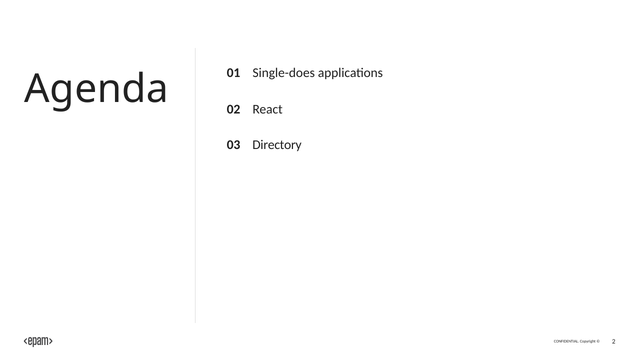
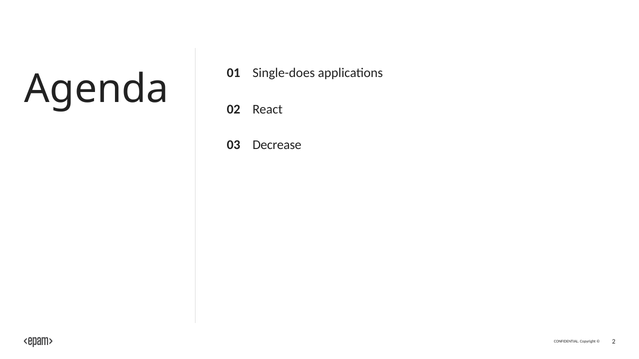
Directory: Directory -> Decrease (277, 145)
